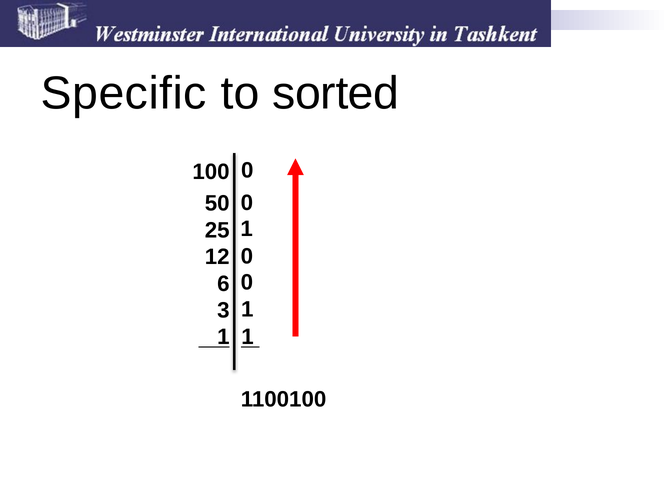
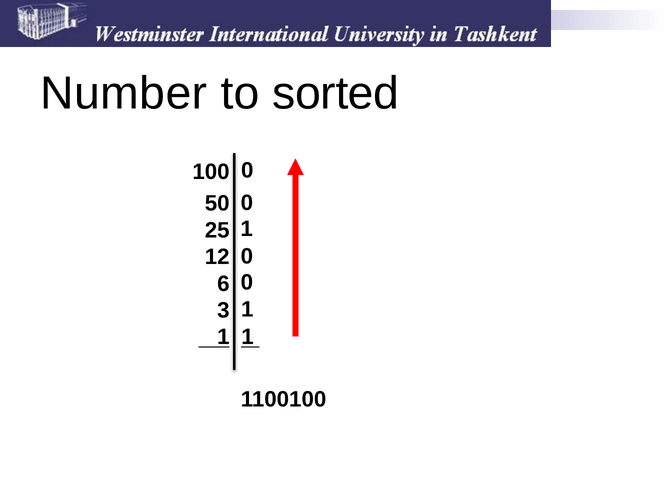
Specific: Specific -> Number (124, 93)
